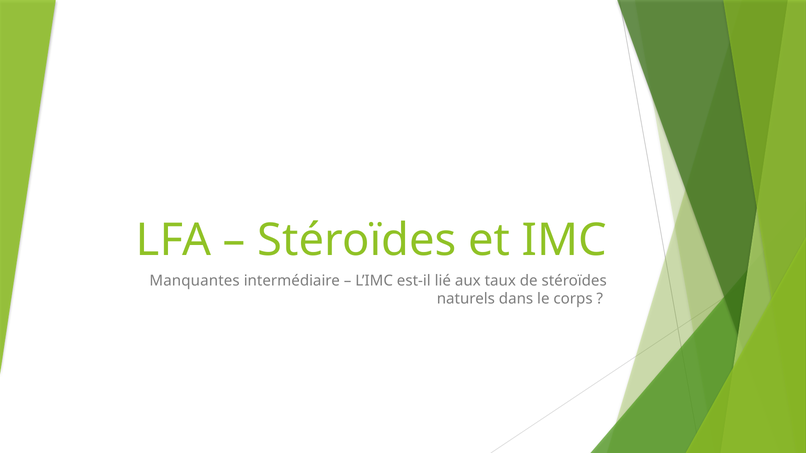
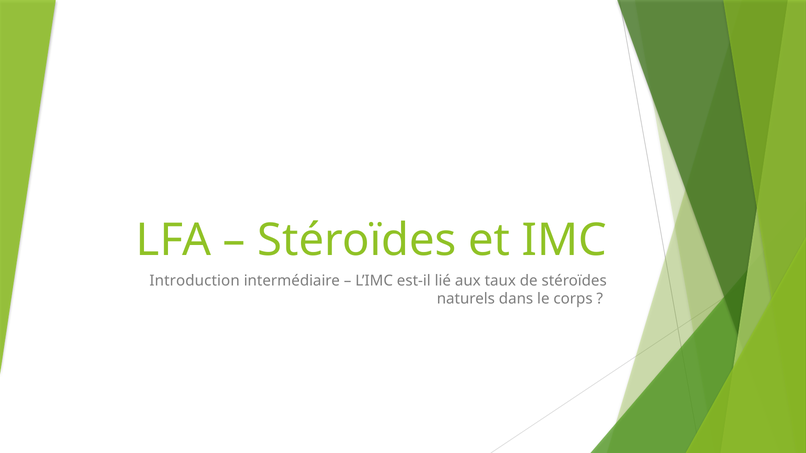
Manquantes: Manquantes -> Introduction (195, 281)
